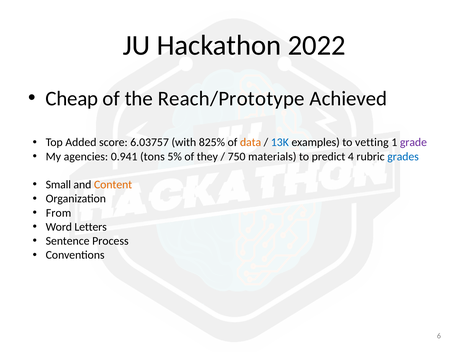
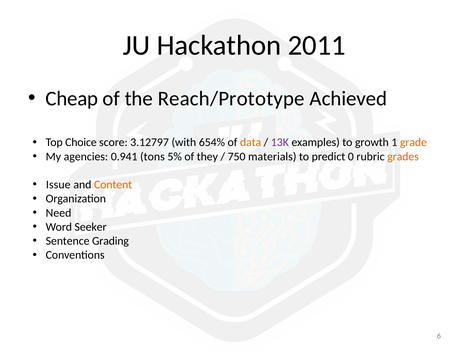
2022: 2022 -> 2011 (317, 45)
Added: Added -> Choice (81, 142)
6.03757: 6.03757 -> 3.12797 (150, 142)
825%: 825% -> 654% (212, 142)
13K colour: blue -> purple (280, 142)
vetting: vetting -> growth (372, 142)
grade colour: purple -> orange (413, 142)
4: 4 -> 0 (351, 156)
grades colour: blue -> orange (403, 156)
Small: Small -> Issue (58, 185)
From: From -> Need (59, 213)
Letters: Letters -> Seeker (91, 227)
Process: Process -> Grading (110, 241)
